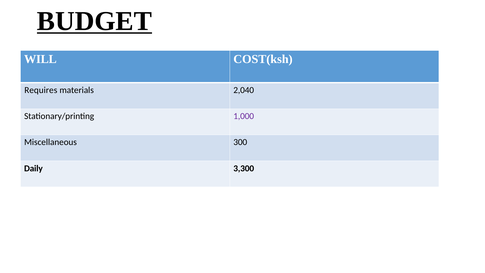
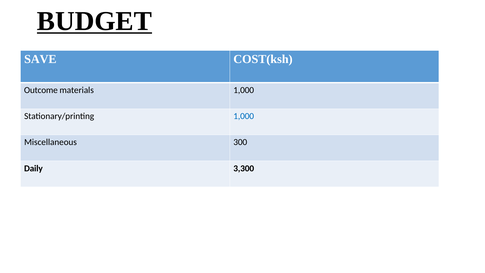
WILL: WILL -> SAVE (40, 59)
Requires: Requires -> Outcome (41, 90)
materials 2,040: 2,040 -> 1,000 (244, 90)
1,000 colour: purple -> blue (244, 116)
